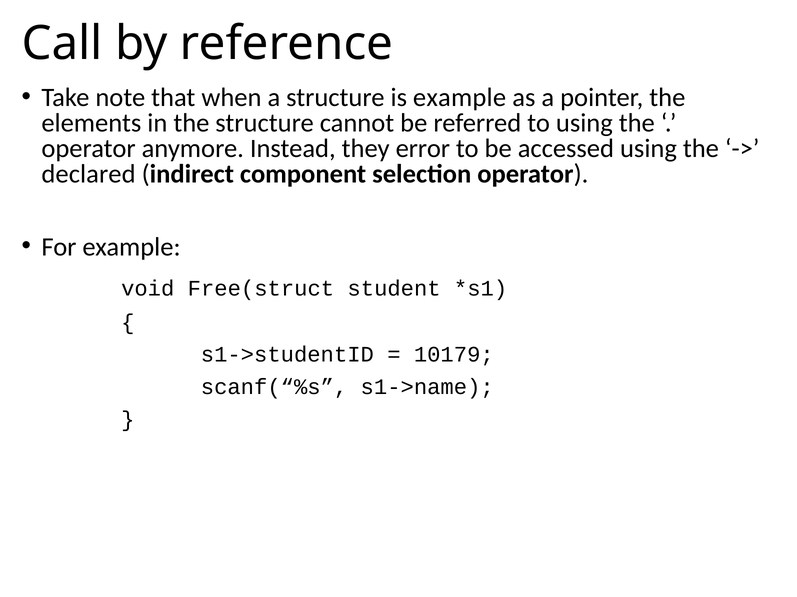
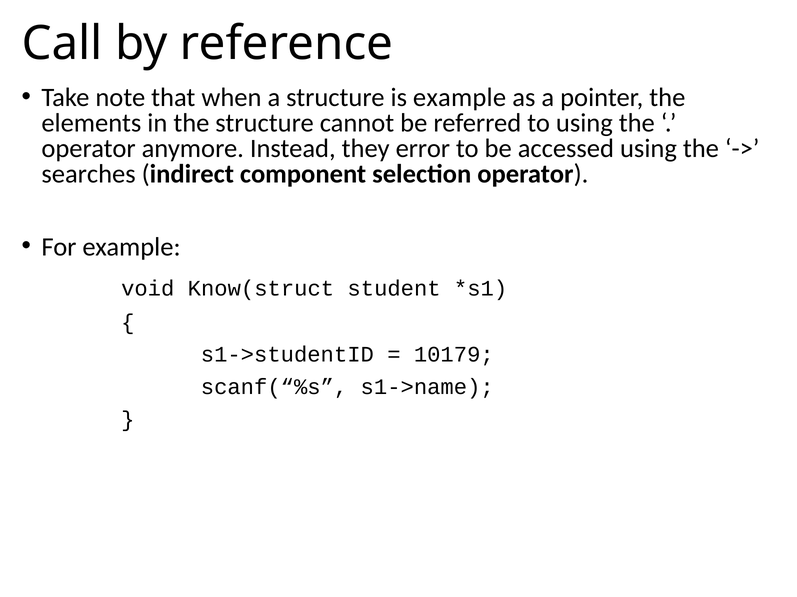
declared: declared -> searches (89, 174)
Free(struct: Free(struct -> Know(struct (261, 289)
